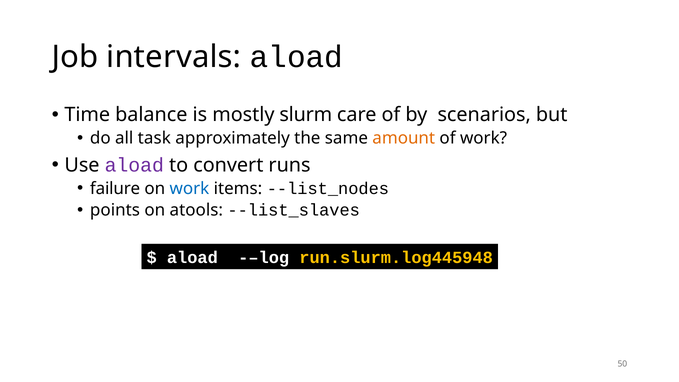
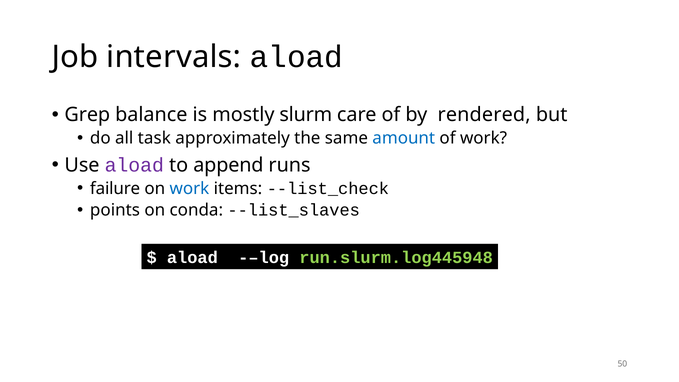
Time: Time -> Grep (87, 115)
scenarios: scenarios -> rendered (484, 115)
amount colour: orange -> blue (404, 138)
convert: convert -> append (228, 165)
--list_nodes: --list_nodes -> --list_check (328, 188)
atools: atools -> conda (196, 210)
run.slurm.log445948 colour: yellow -> light green (396, 258)
